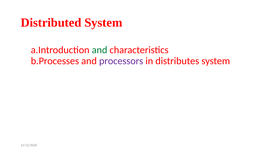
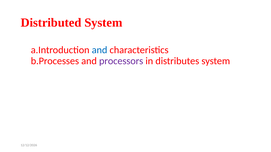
and colour: green -> blue (100, 50)
